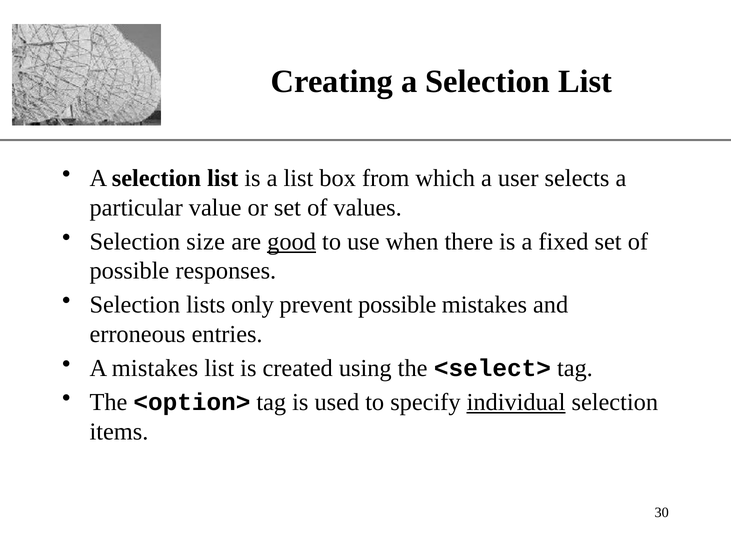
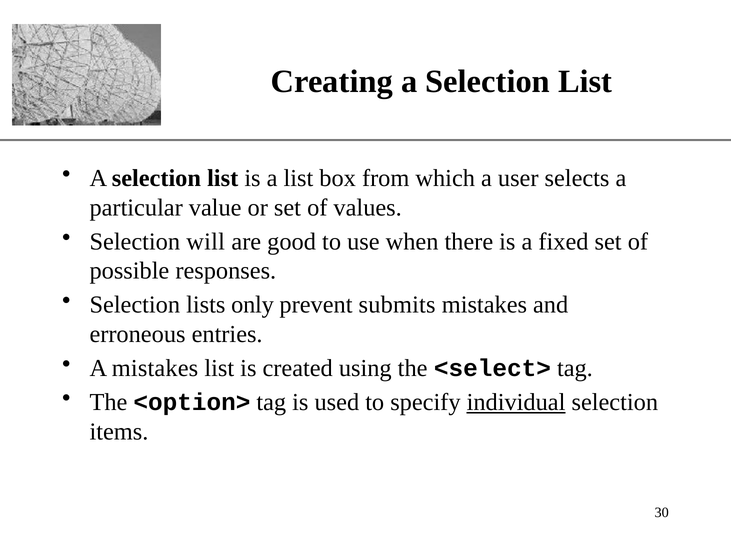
size: size -> will (206, 242)
good underline: present -> none (292, 242)
prevent possible: possible -> submits (397, 305)
